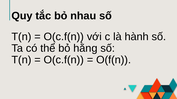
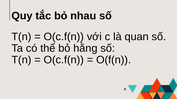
hành: hành -> quan (137, 37)
